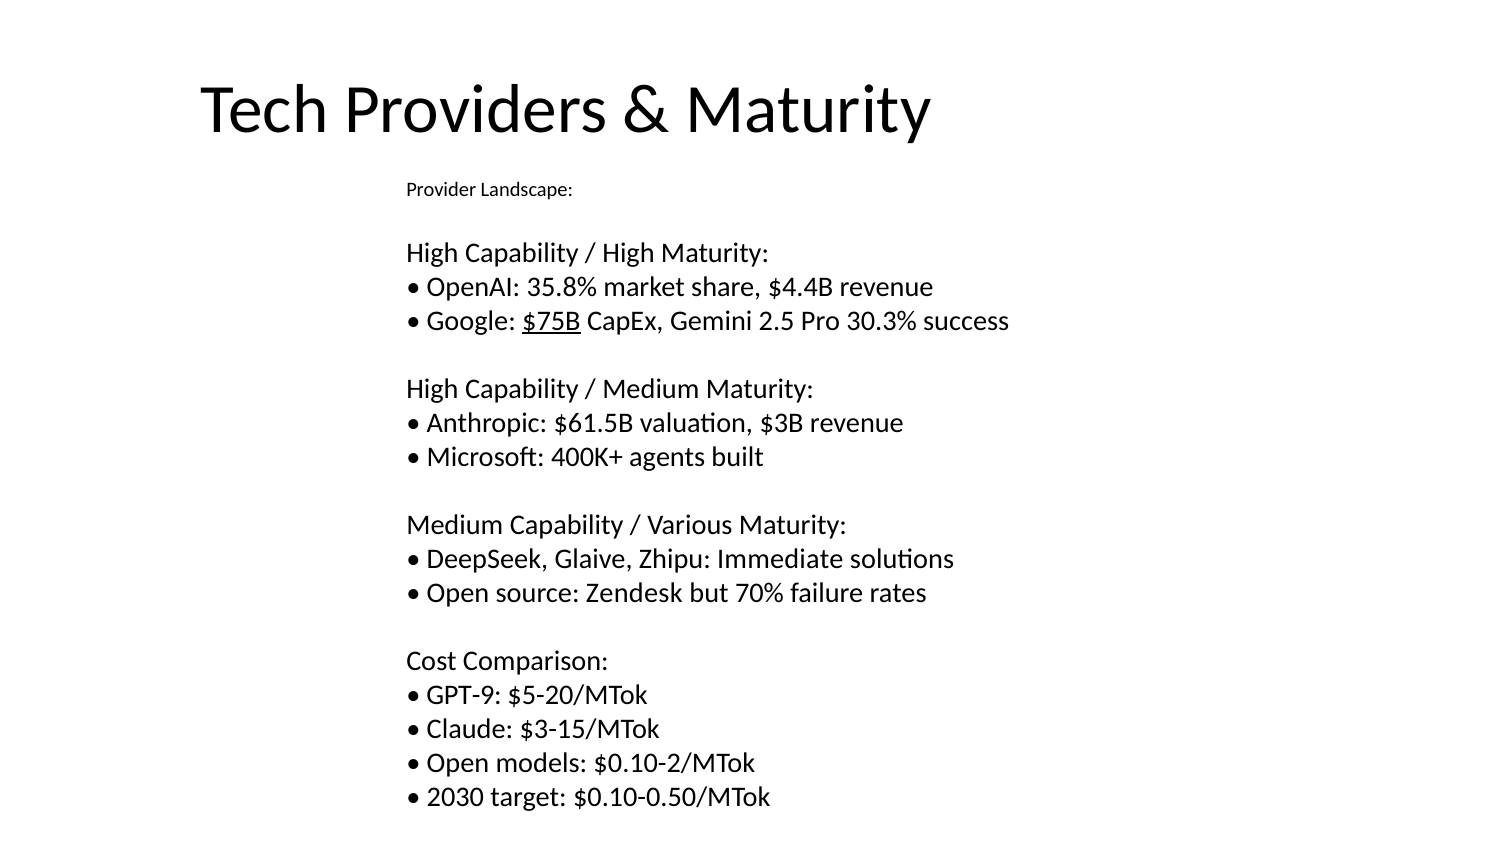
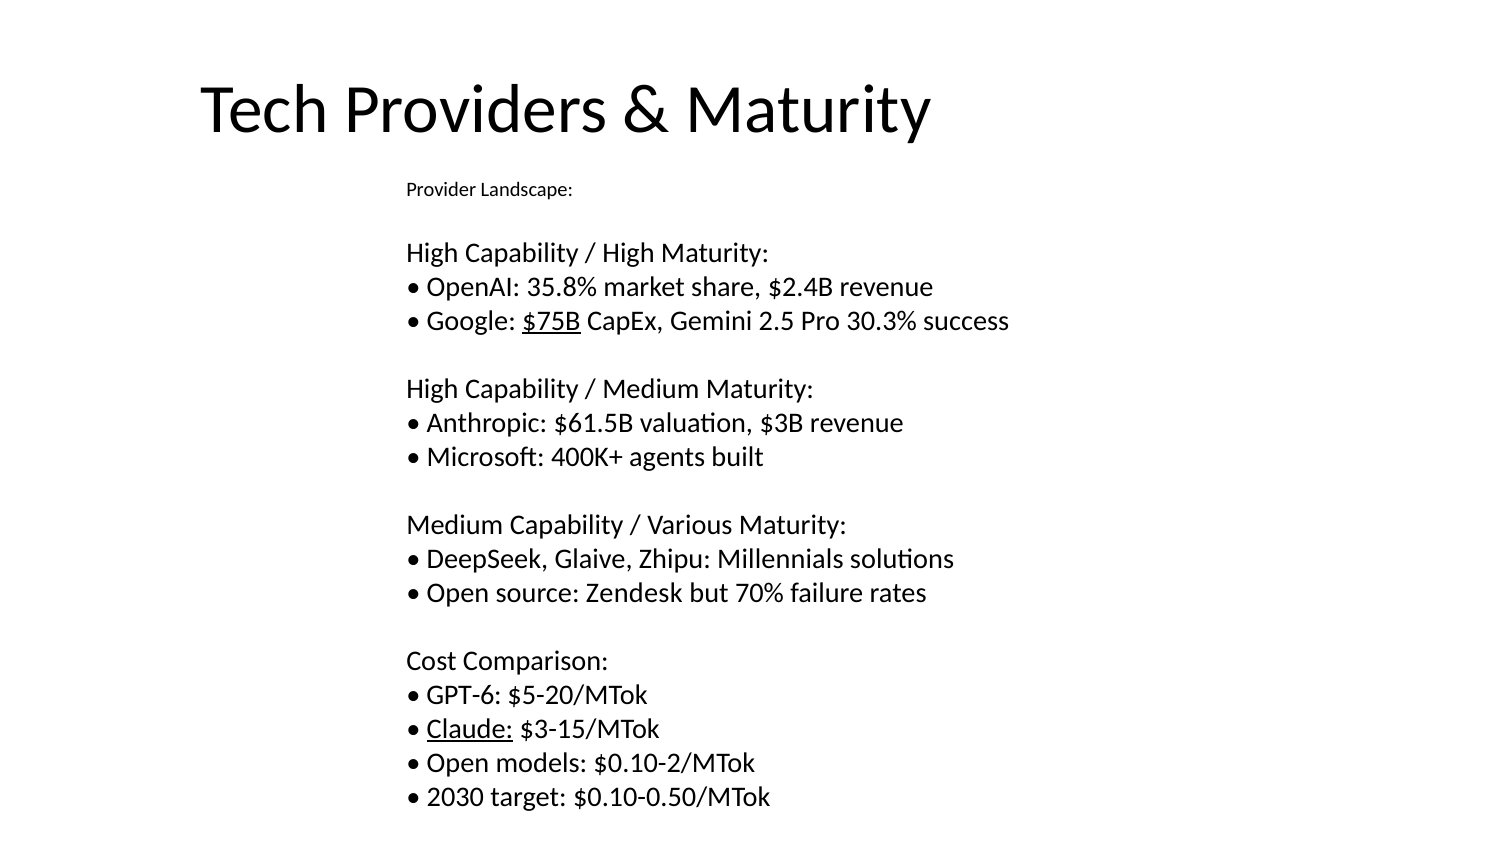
$4.4B: $4.4B -> $2.4B (801, 287)
Immediate: Immediate -> Millennials (780, 559)
GPT-9: GPT-9 -> GPT-6 (464, 695)
Claude underline: none -> present (470, 729)
